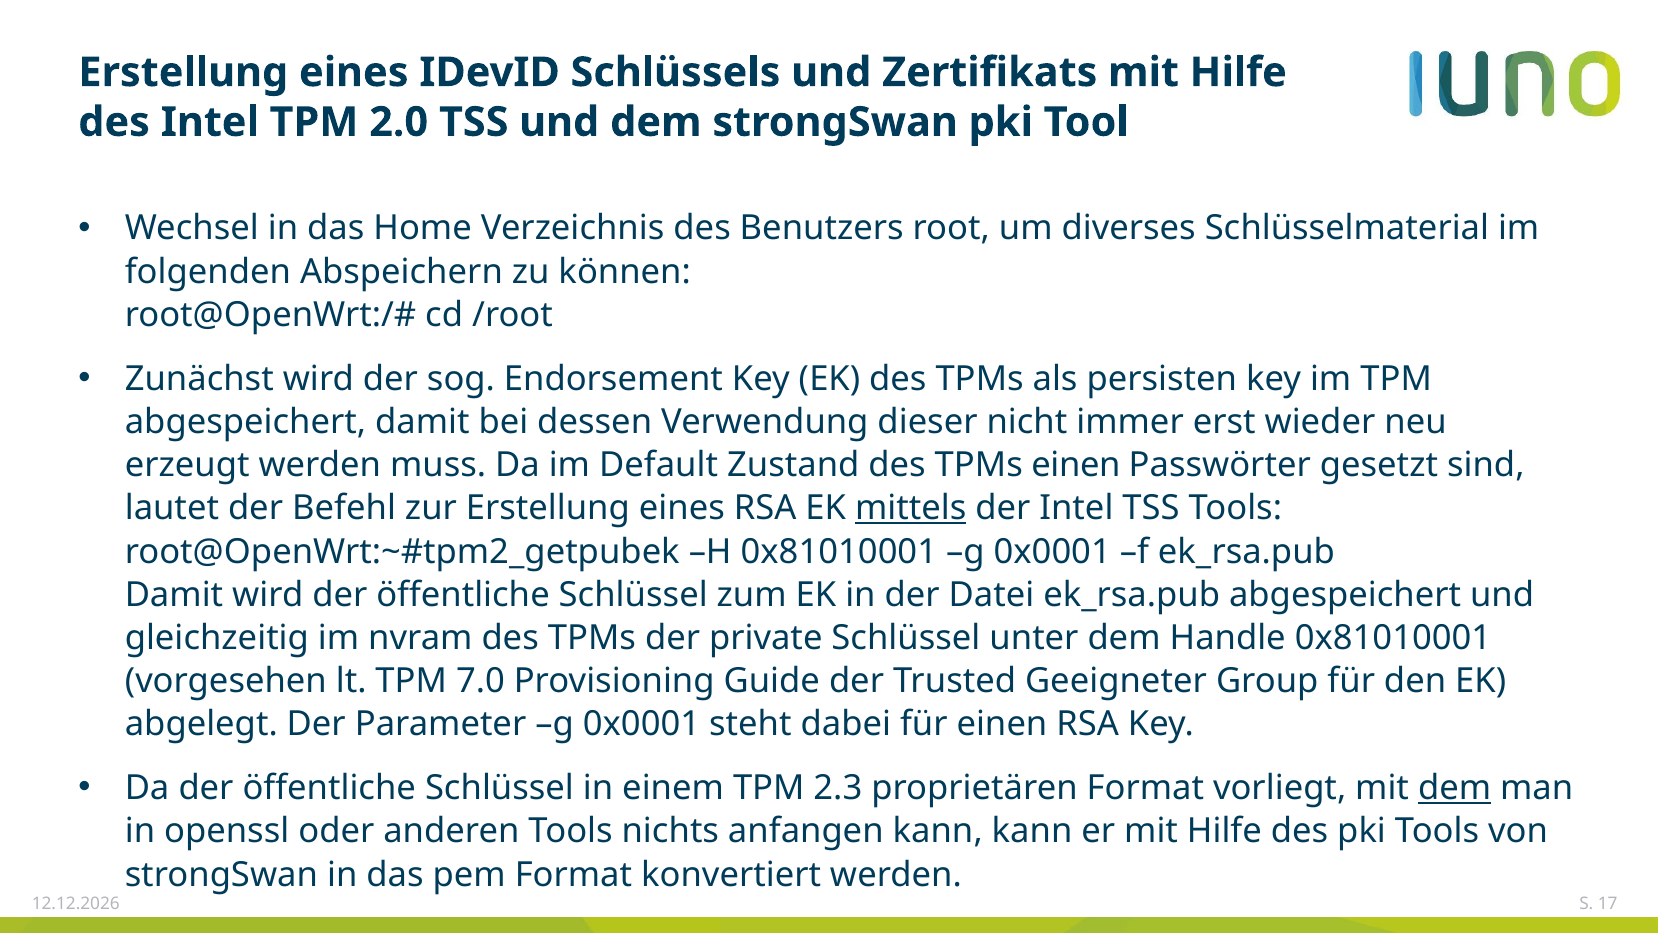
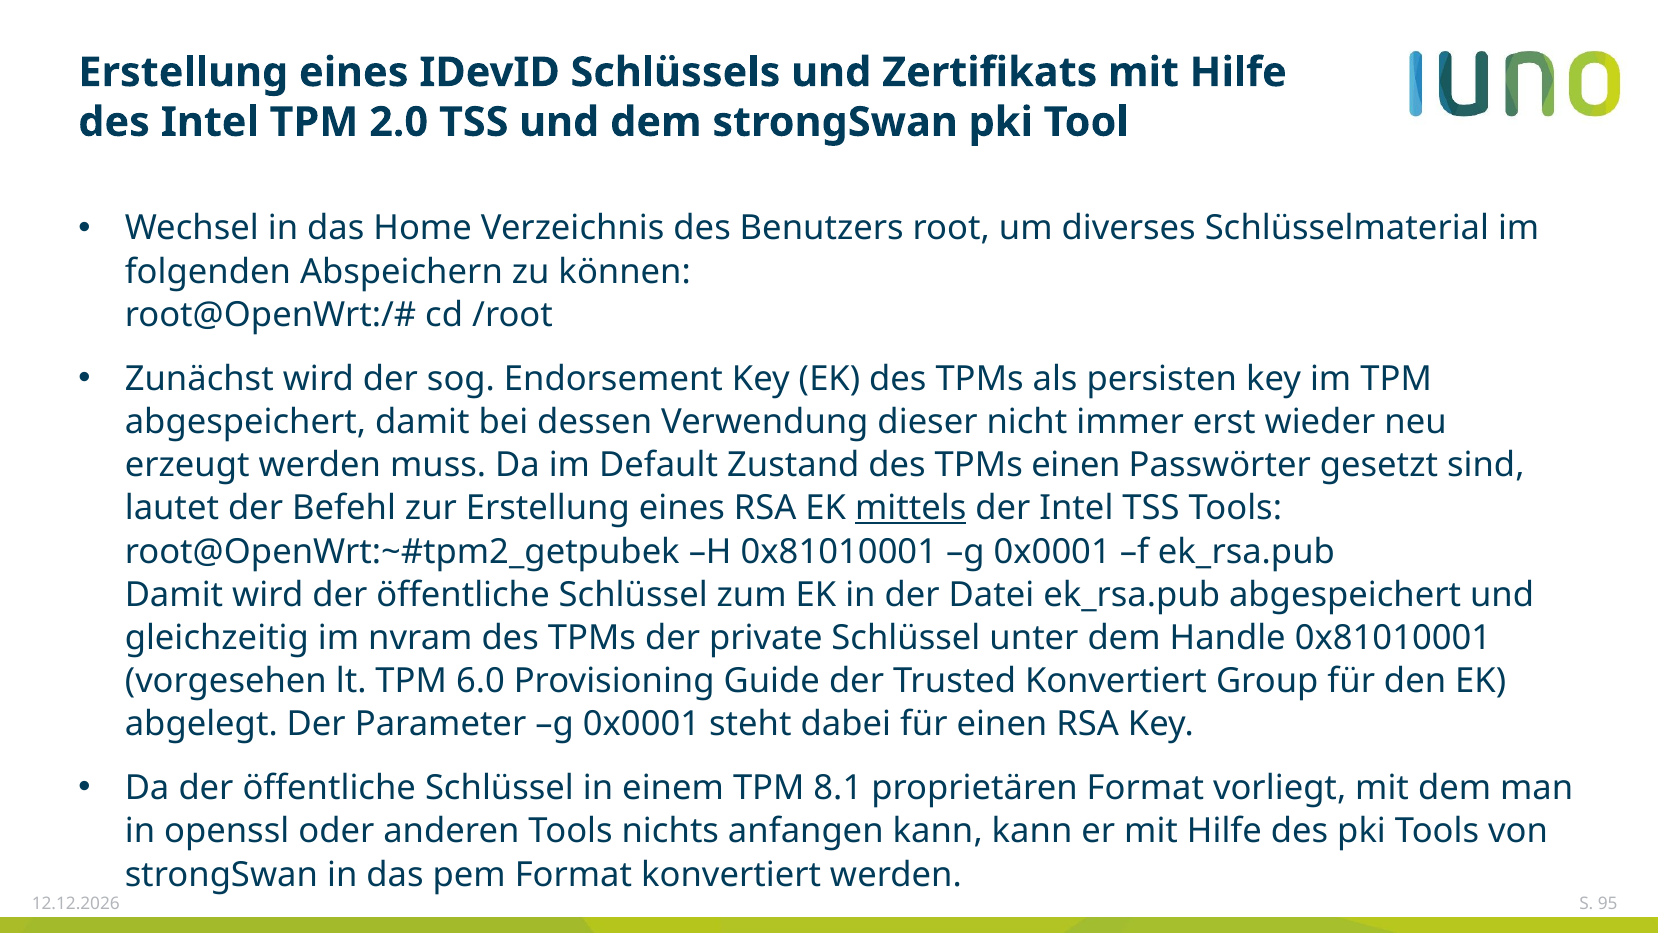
7.0: 7.0 -> 6.0 (480, 681)
Trusted Geeigneter: Geeigneter -> Konvertiert (1116, 681)
2.3: 2.3 -> 8.1 (838, 788)
dem underline: present -> none (1455, 788)
17: 17 -> 95 (1608, 903)
